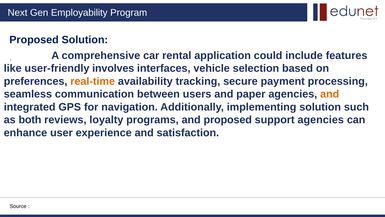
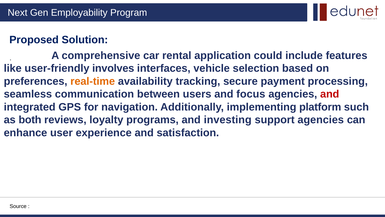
paper: paper -> focus (251, 94)
and colour: orange -> red (330, 94)
implementing solution: solution -> platform (320, 107)
and proposed: proposed -> investing (228, 120)
